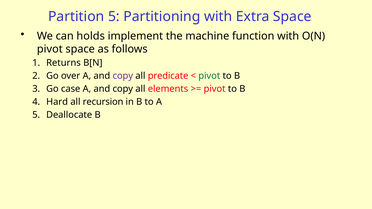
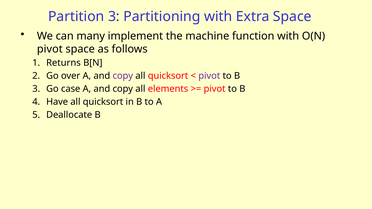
Partition 5: 5 -> 3 (114, 17)
holds: holds -> many (91, 36)
predicate: predicate -> quicksort (168, 76)
pivot colour: green -> purple (209, 76)
Hard: Hard -> Have (57, 102)
recursion: recursion -> quicksort (103, 102)
